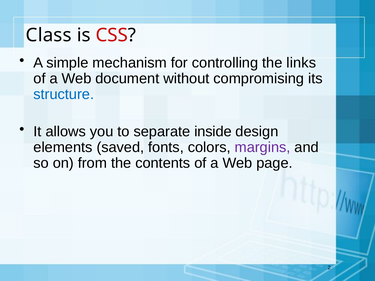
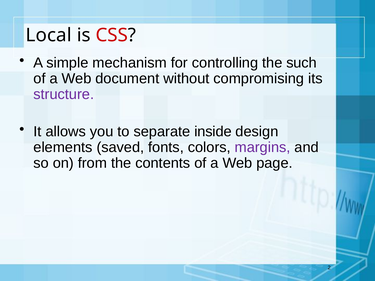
Class: Class -> Local (49, 35)
links: links -> such (301, 63)
structure colour: blue -> purple (64, 94)
